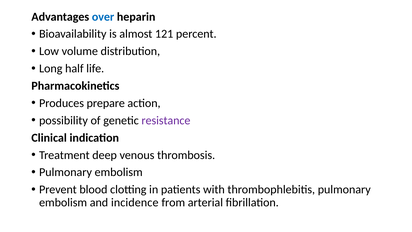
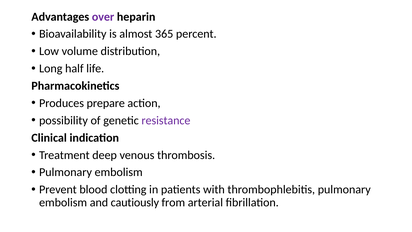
over colour: blue -> purple (103, 17)
121: 121 -> 365 (164, 34)
incidence: incidence -> cautiously (135, 202)
